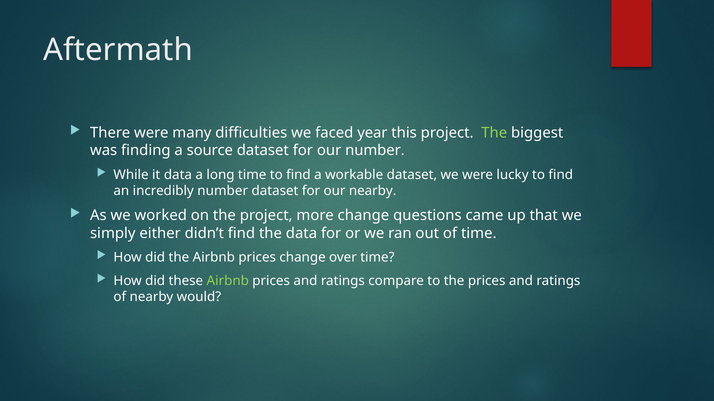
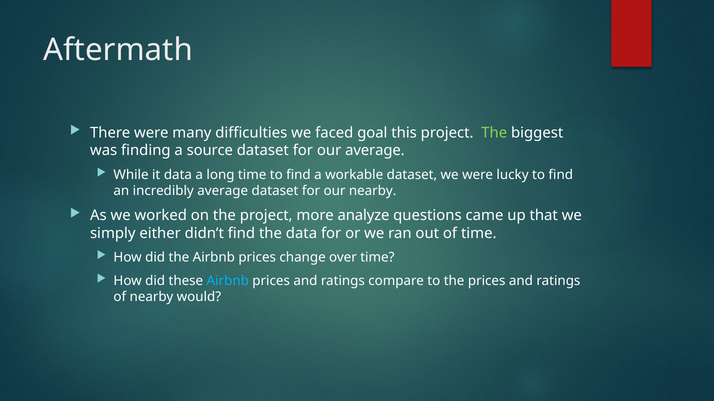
year: year -> goal (372, 133)
our number: number -> average (375, 151)
incredibly number: number -> average (223, 191)
more change: change -> analyze (364, 216)
Airbnb colour: light green -> light blue (228, 281)
